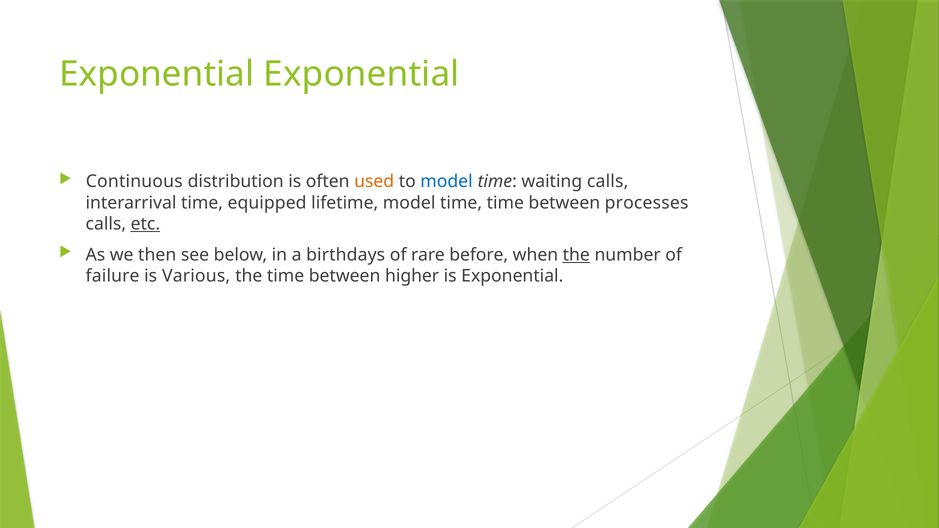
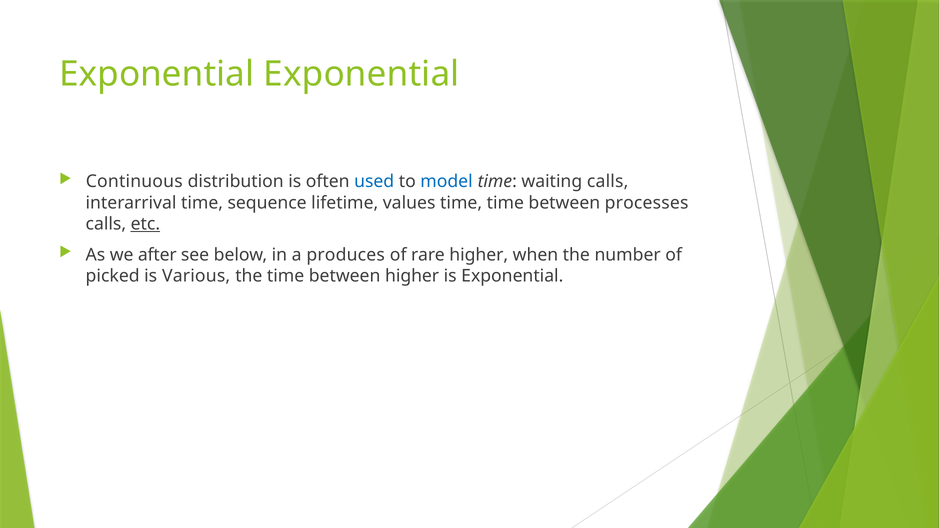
used colour: orange -> blue (374, 182)
equipped: equipped -> sequence (267, 203)
lifetime model: model -> values (409, 203)
then: then -> after (157, 255)
birthdays: birthdays -> produces (346, 255)
rare before: before -> higher (479, 255)
the underline: present -> none (576, 255)
failure: failure -> picked (113, 276)
